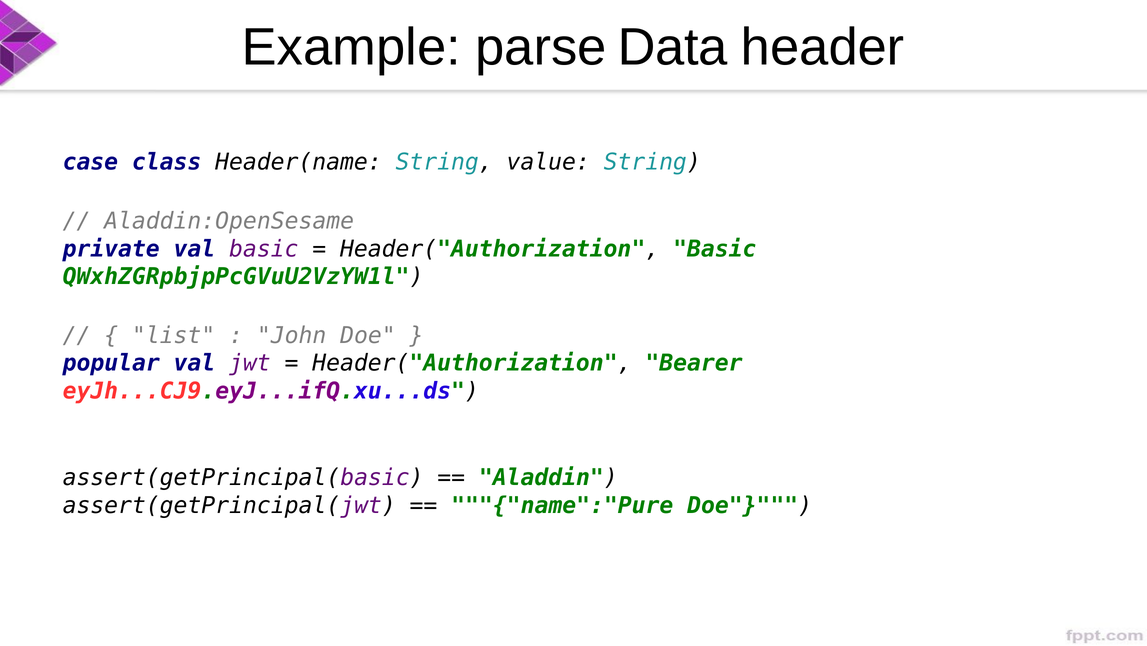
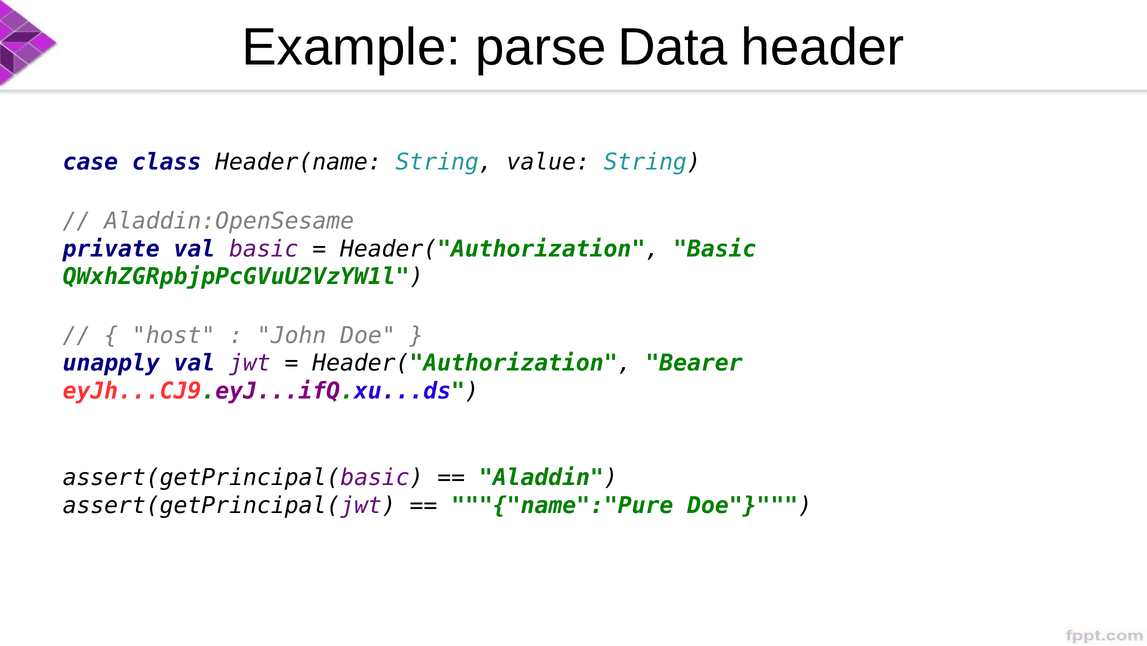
list: list -> host (174, 335)
popular: popular -> unapply (111, 363)
